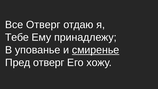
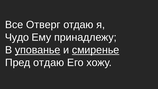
Тебе: Тебе -> Чудо (17, 37)
упованье underline: none -> present (38, 50)
Пред отверг: отверг -> отдаю (49, 63)
